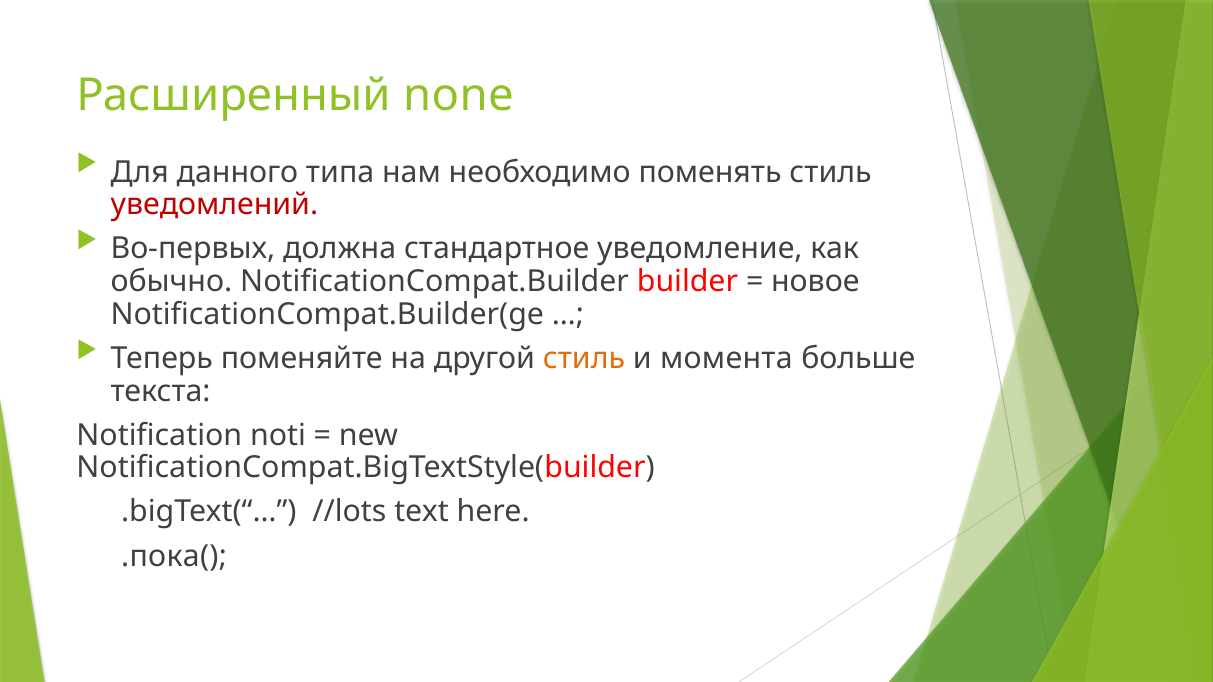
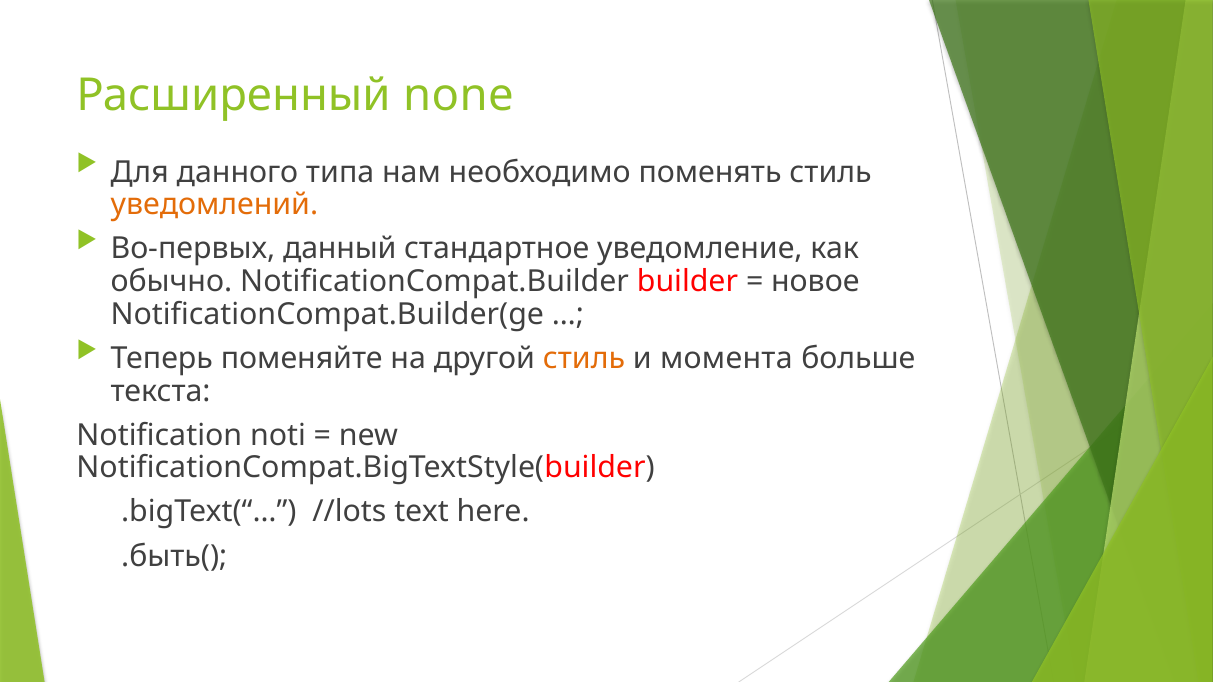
уведомлений colour: red -> orange (214, 205)
должна: должна -> данный (340, 249)
.пока(: .пока( -> .быть( (174, 556)
